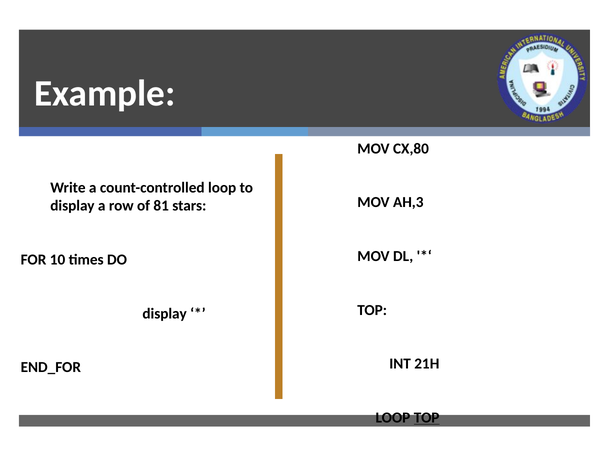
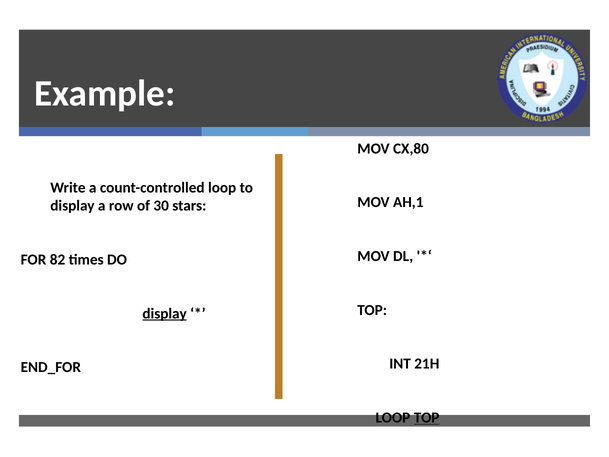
AH,3: AH,3 -> AH,1 (408, 202)
81: 81 -> 30 (161, 206)
10: 10 -> 82 (58, 260)
display underline: none -> present (165, 313)
